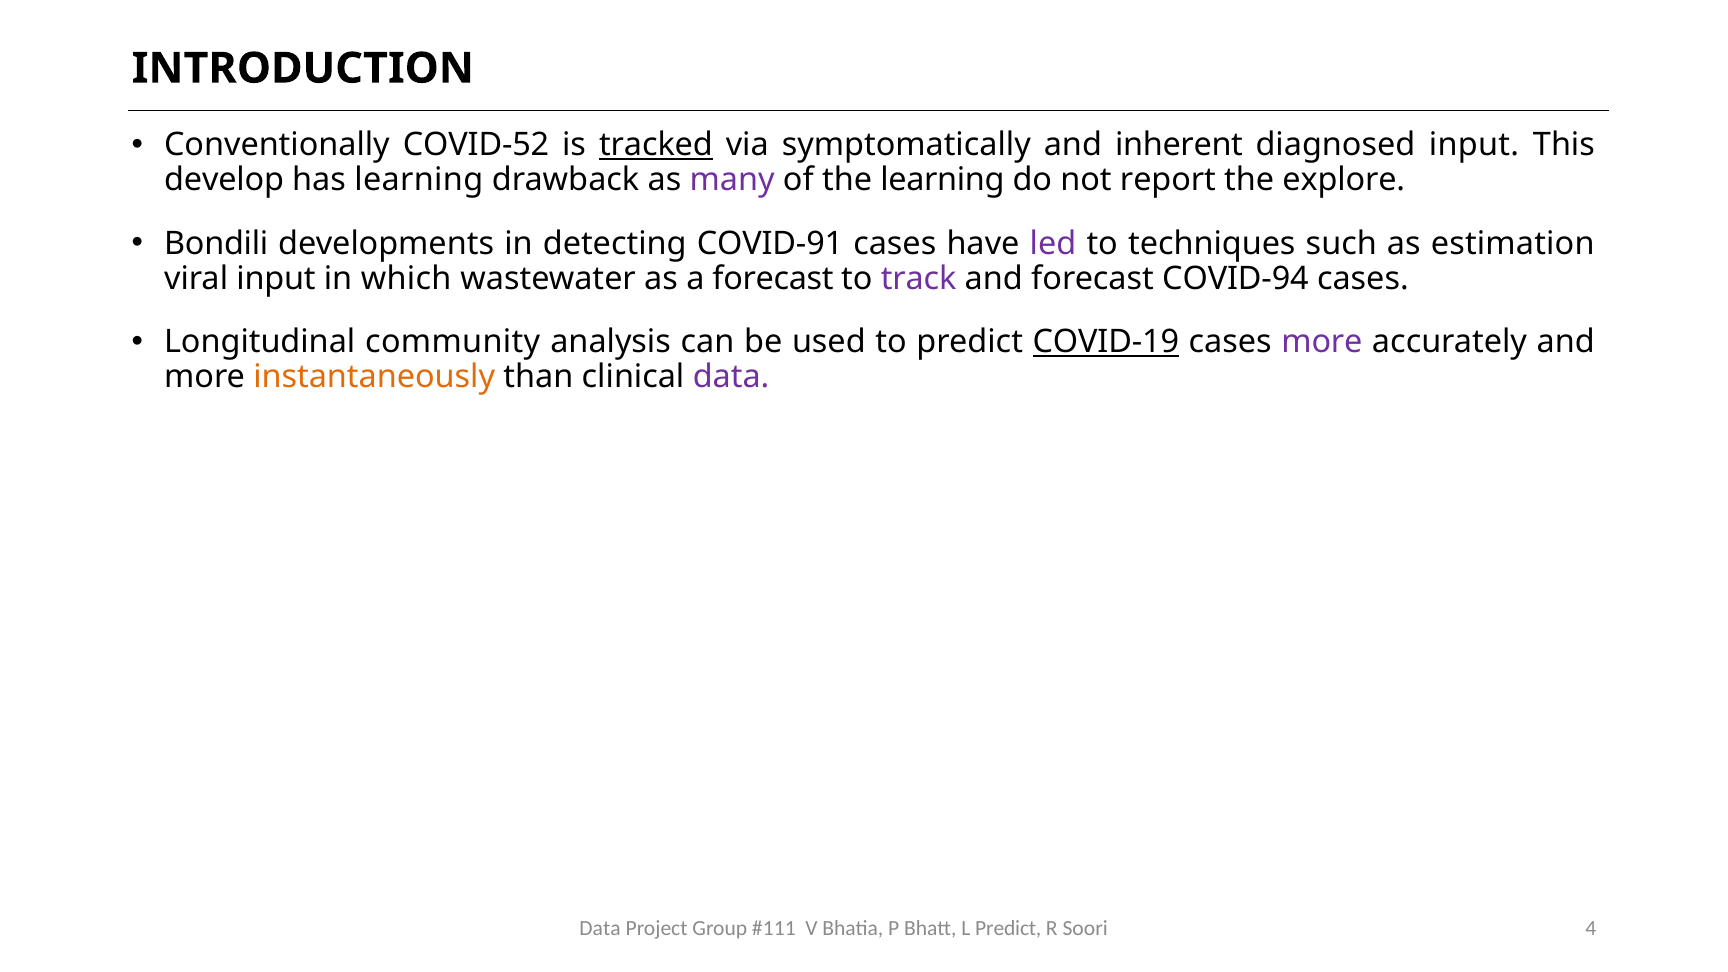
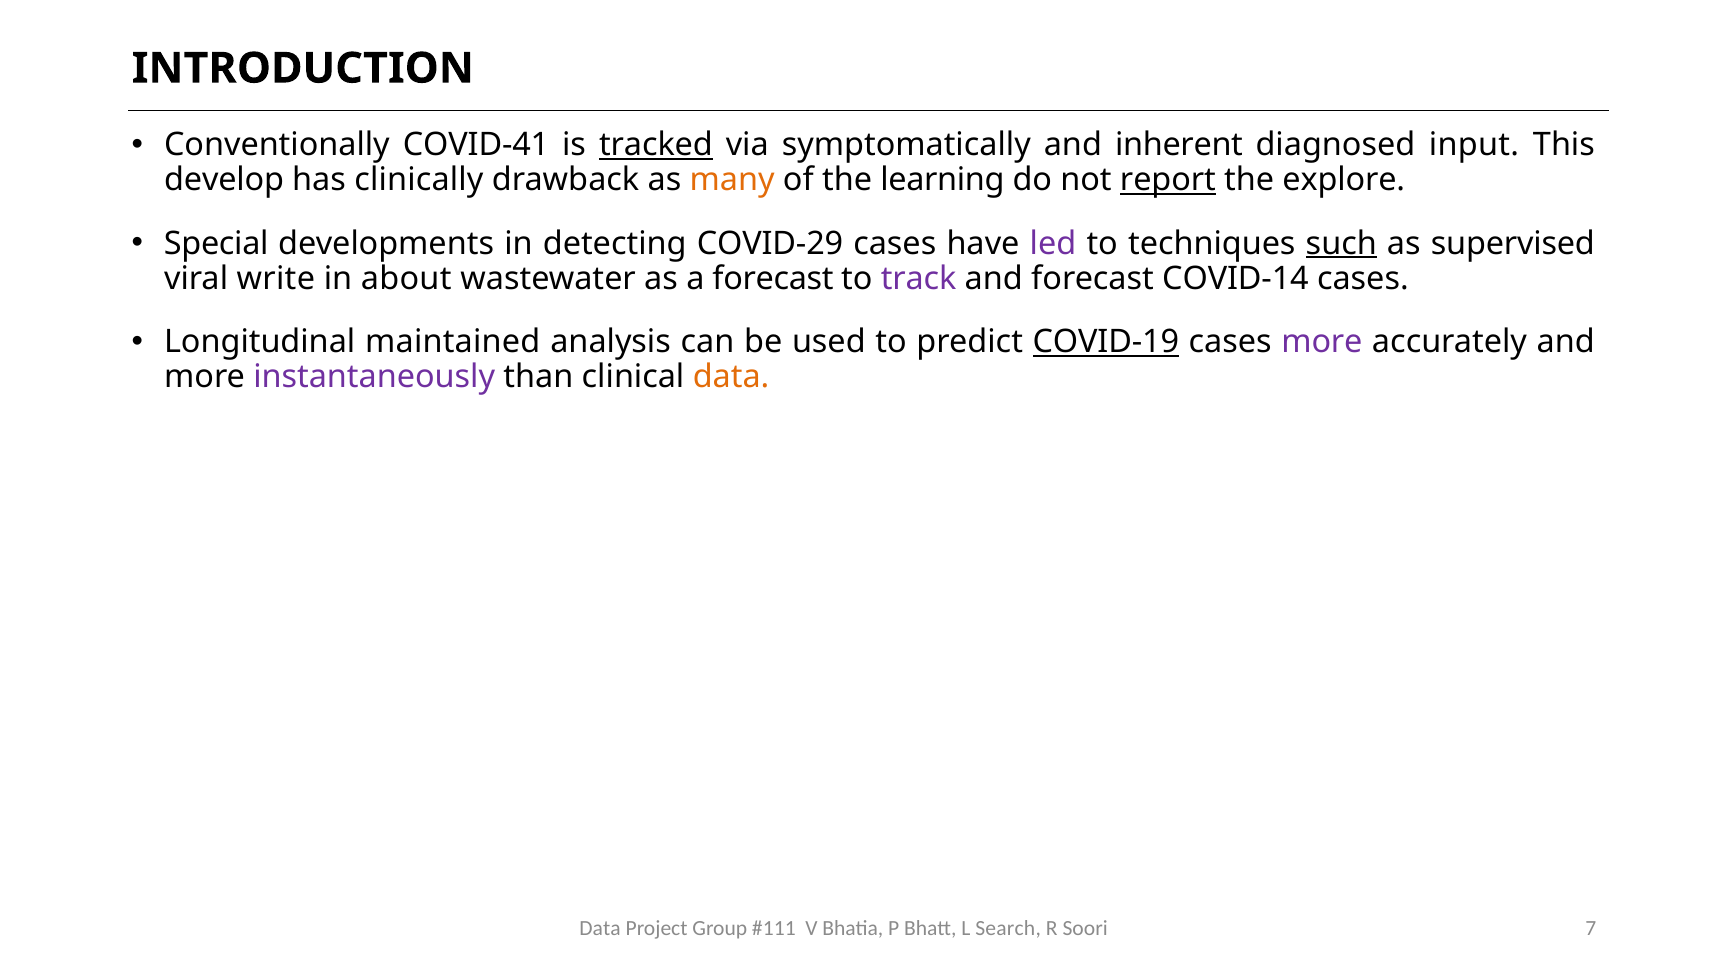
COVID-52: COVID-52 -> COVID-41 (476, 145)
has learning: learning -> clinically (419, 180)
many colour: purple -> orange (732, 180)
report underline: none -> present (1168, 180)
Bondili: Bondili -> Special (216, 243)
COVID-91: COVID-91 -> COVID-29 (770, 243)
such underline: none -> present (1341, 243)
estimation: estimation -> supervised (1513, 243)
viral input: input -> write (276, 278)
which: which -> about (406, 278)
COVID-94: COVID-94 -> COVID-14 (1235, 278)
community: community -> maintained (453, 342)
instantaneously colour: orange -> purple (374, 377)
data colour: purple -> orange (731, 377)
L Predict: Predict -> Search (1008, 928)
4: 4 -> 7 (1591, 928)
